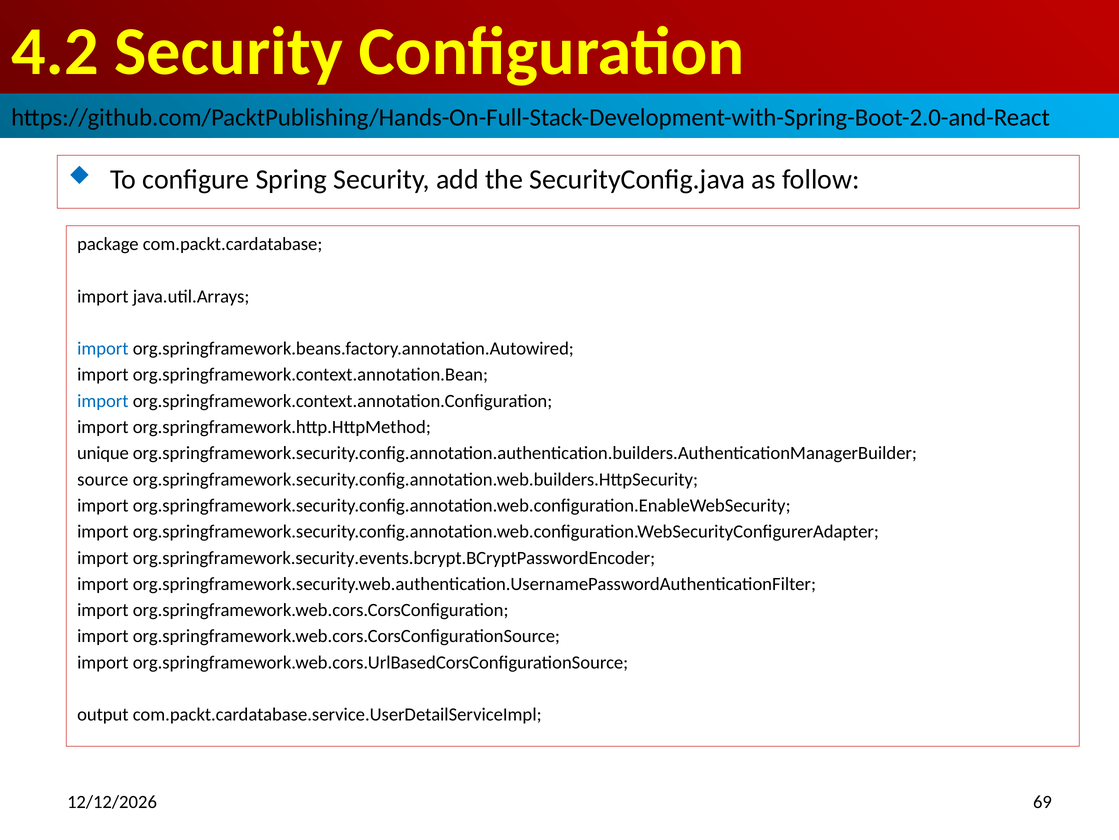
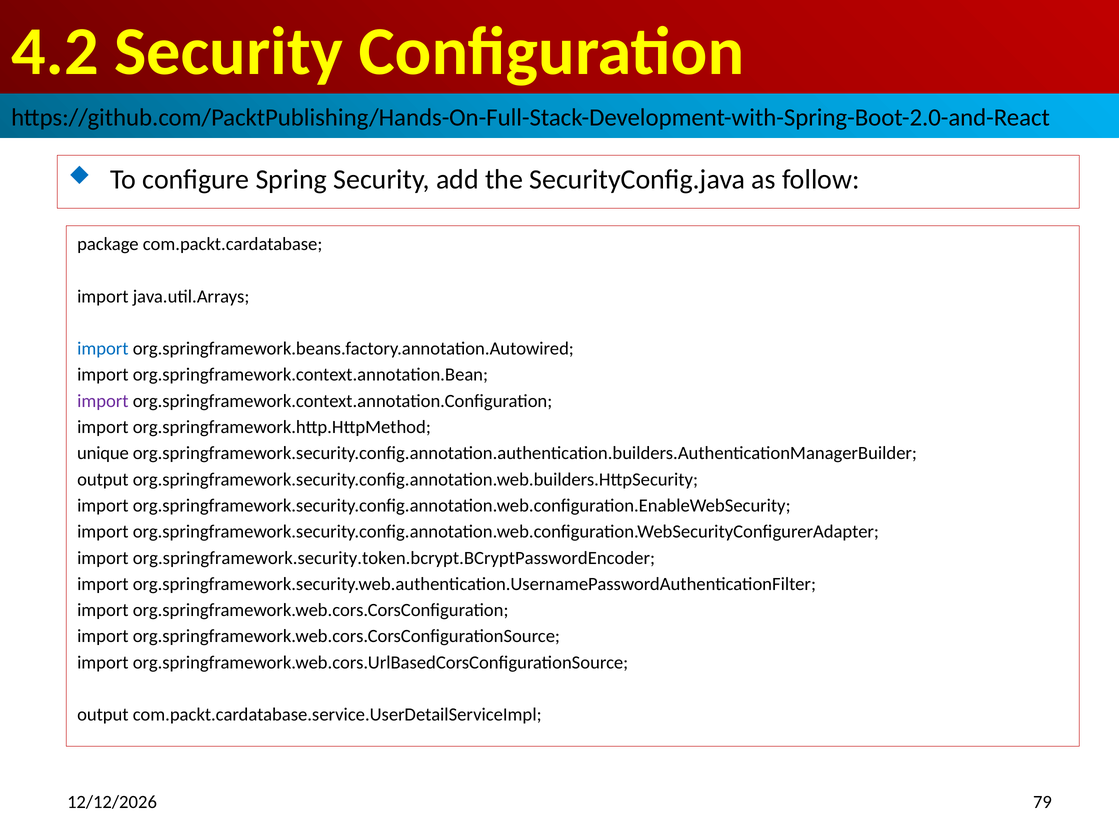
import colour: blue -> purple (103, 401)
source: source -> output (103, 479)
org.springframework.security.events.bcrypt.BCryptPasswordEncoder: org.springframework.security.events.bcrypt.BCryptPasswordEncoder -> org.springframework.security.token.bcrypt.BCryptPasswordEncoder (394, 557)
69: 69 -> 79 (1042, 801)
